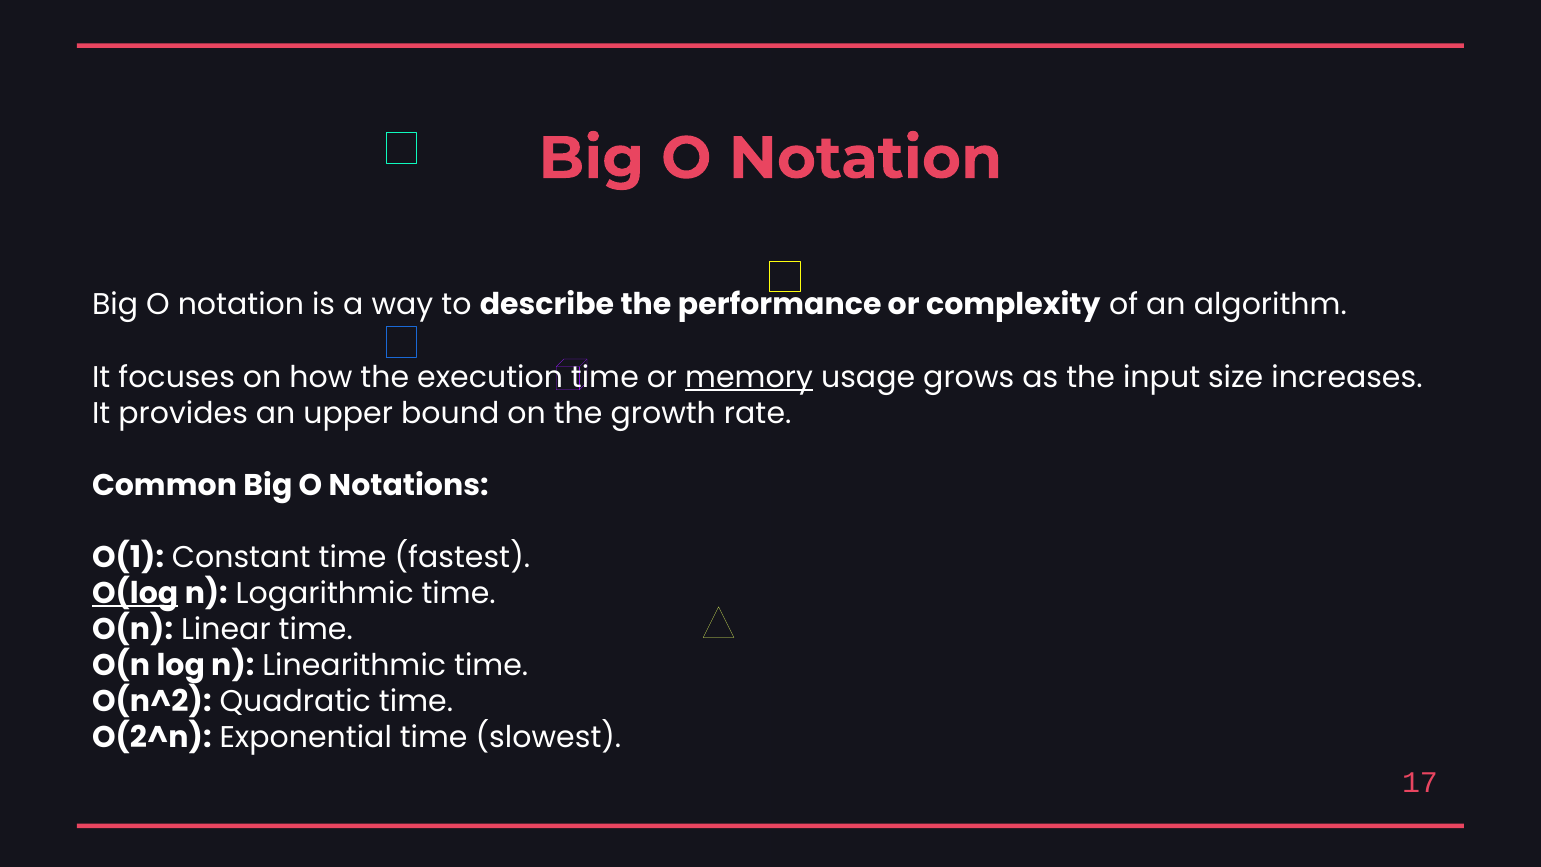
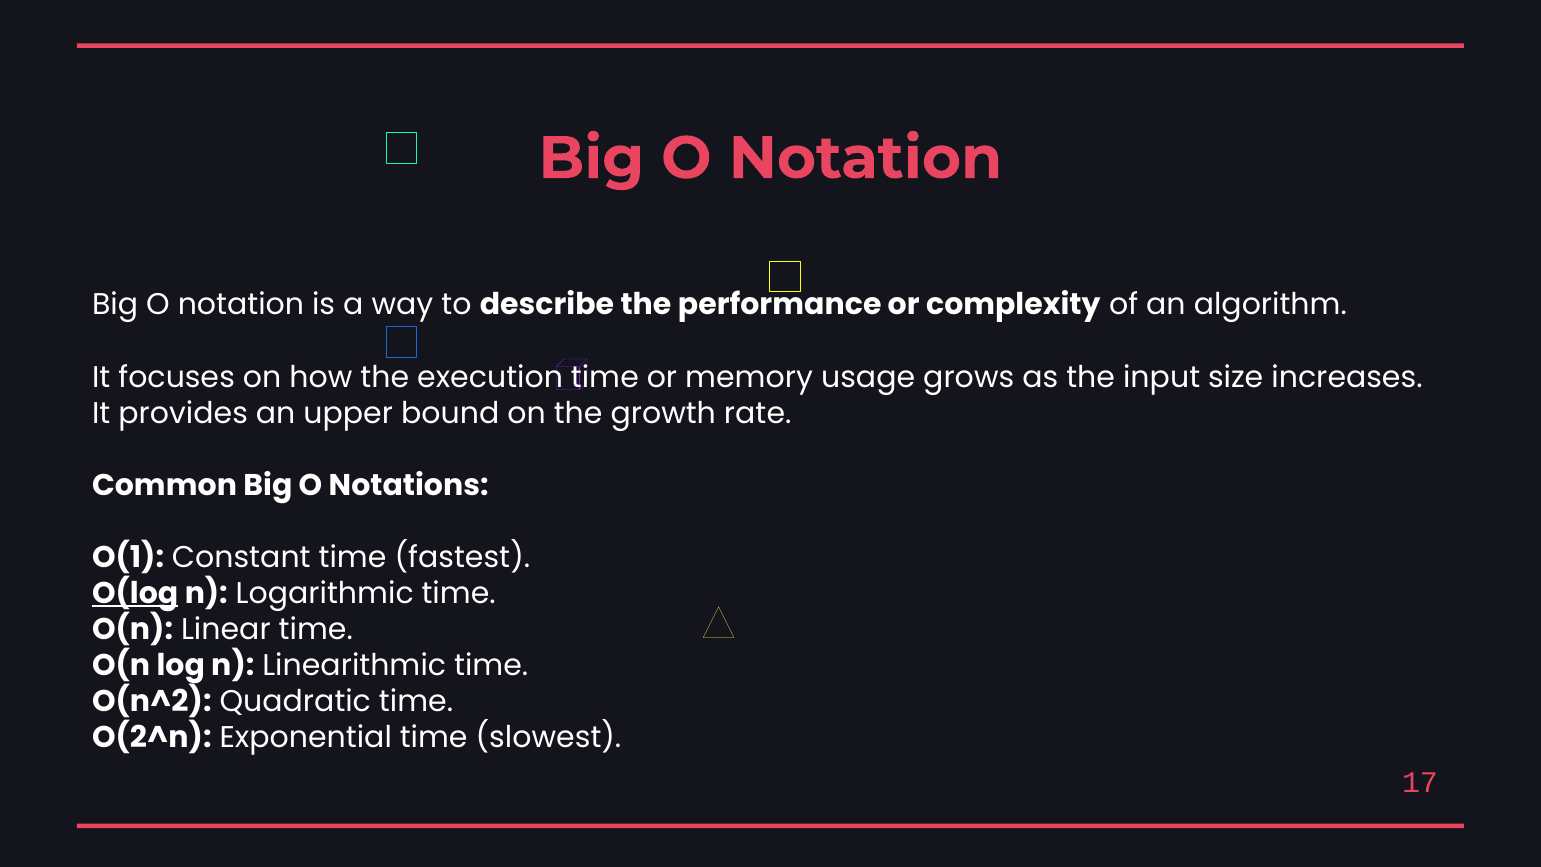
memory underline: present -> none (749, 377)
